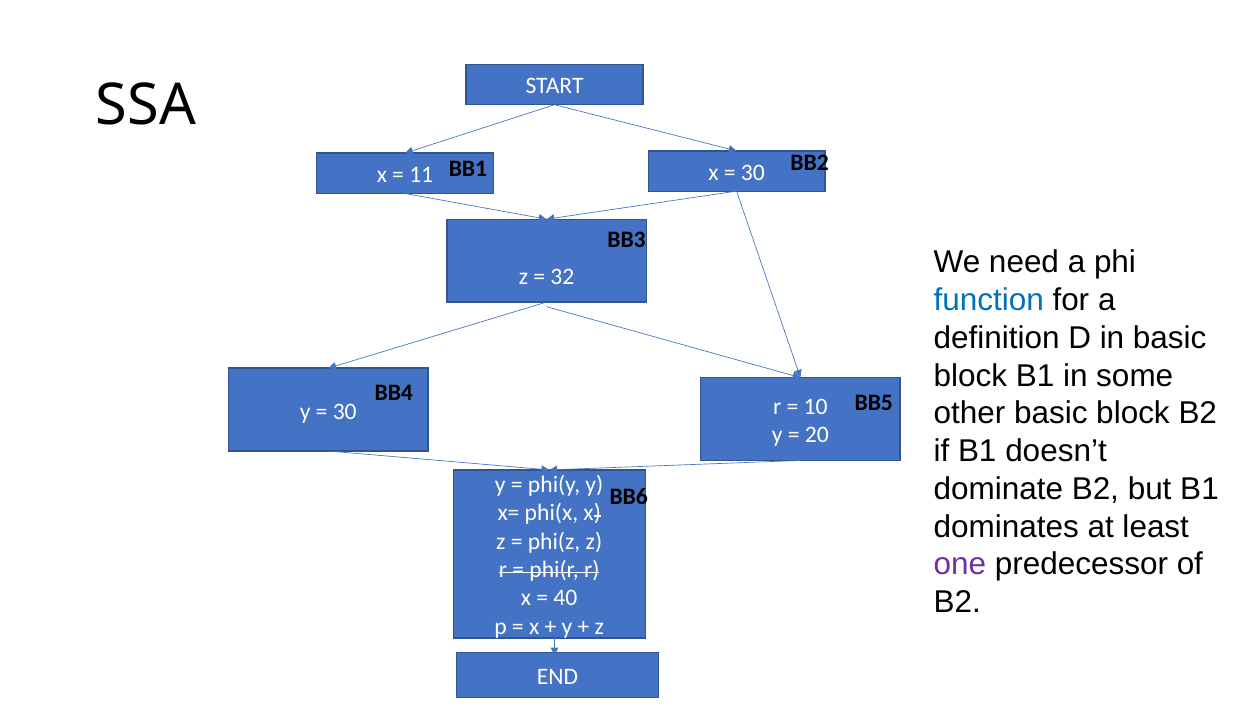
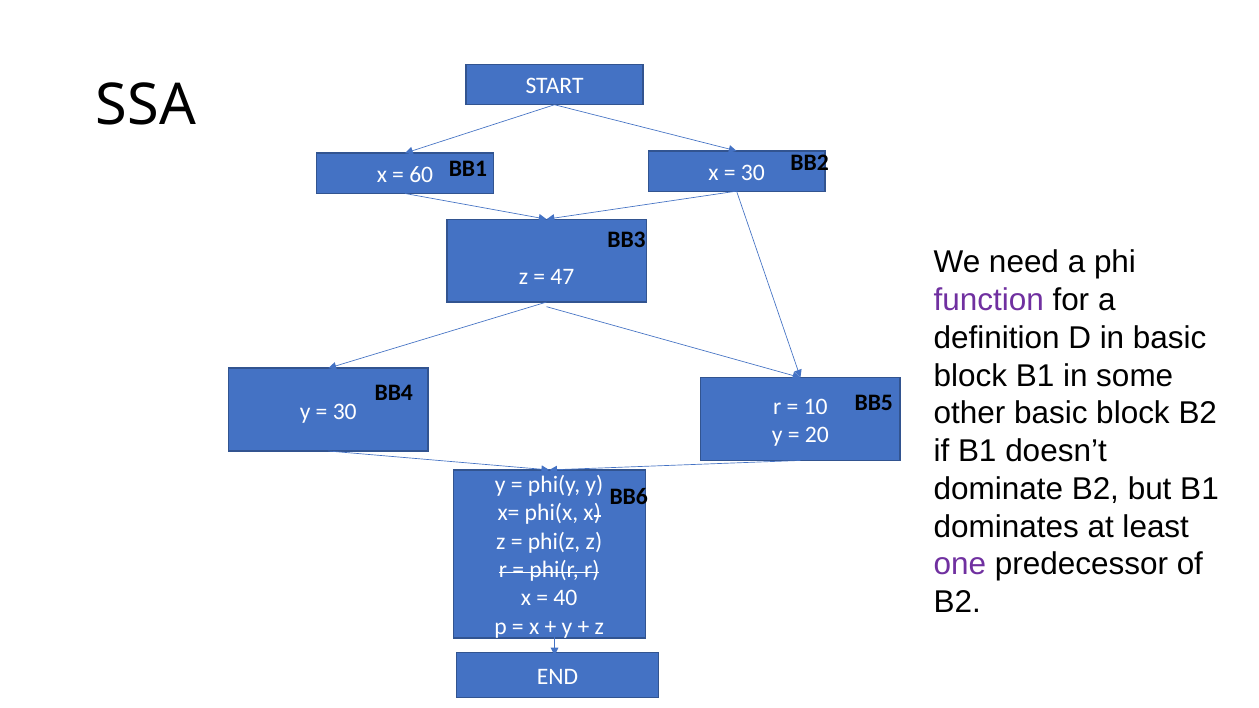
11: 11 -> 60 (421, 175)
32: 32 -> 47 (562, 276)
function colour: blue -> purple (989, 300)
